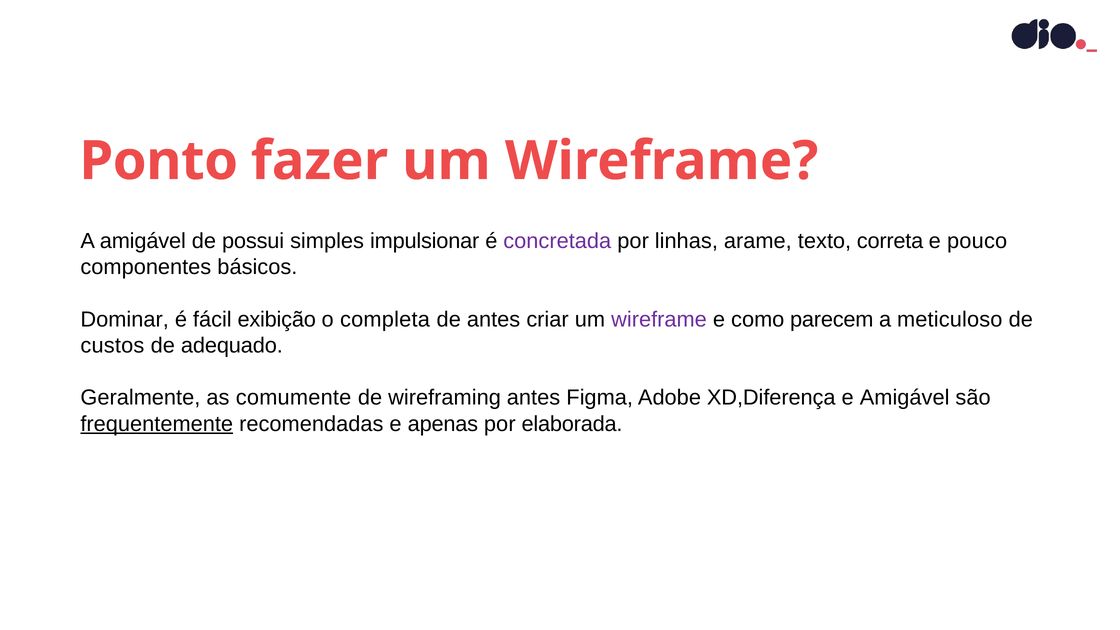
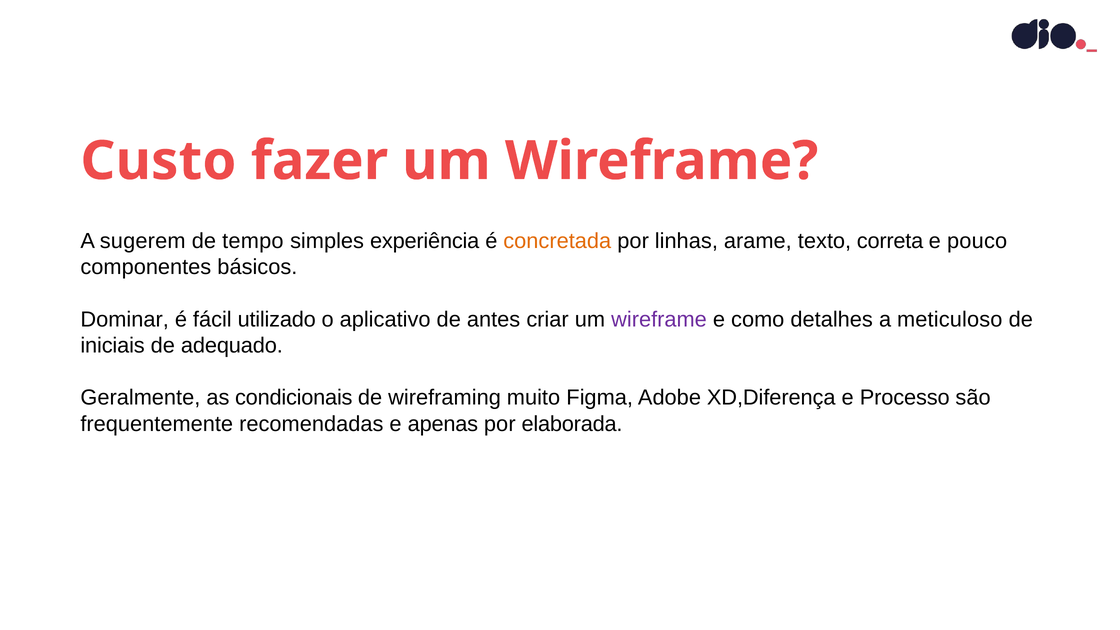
Ponto: Ponto -> Custo (158, 161)
A amigável: amigável -> sugerem (143, 241)
possui: possui -> tempo (253, 241)
impulsionar: impulsionar -> experiência (425, 241)
concretada colour: purple -> orange (557, 241)
exibição: exibição -> utilizado (277, 319)
completa: completa -> aplicativo (385, 319)
parecem: parecem -> detalhes (832, 319)
custos: custos -> iniciais (113, 345)
comumente: comumente -> condicionais (294, 398)
wireframing antes: antes -> muito (534, 398)
e Amigável: Amigável -> Processo (905, 398)
frequentemente underline: present -> none (157, 424)
